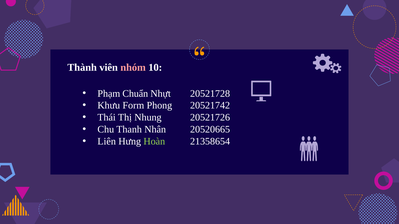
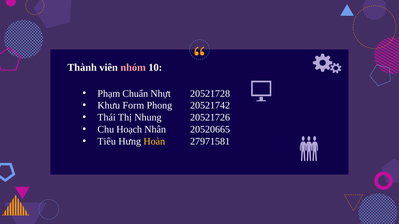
Thanh: Thanh -> Hoạch (129, 130)
Liên: Liên -> Tiêu (107, 142)
Hoàn colour: light green -> yellow (154, 142)
21358654: 21358654 -> 27971581 (210, 142)
